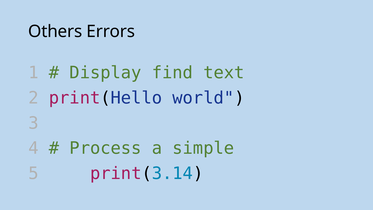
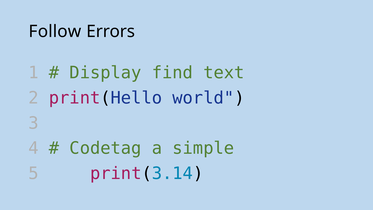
Others: Others -> Follow (55, 31)
Process: Process -> Codetag (106, 148)
